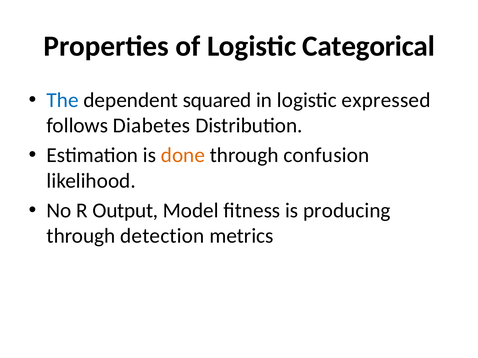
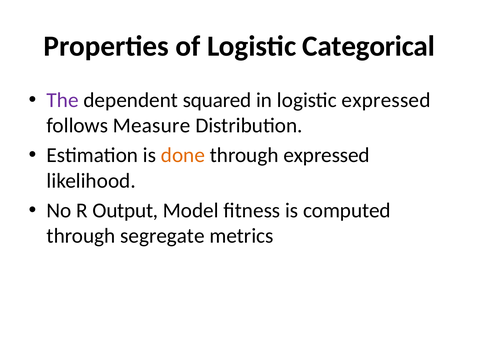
The colour: blue -> purple (63, 100)
Diabetes: Diabetes -> Measure (152, 126)
through confusion: confusion -> expressed (327, 156)
producing: producing -> computed (347, 211)
detection: detection -> segregate (162, 236)
